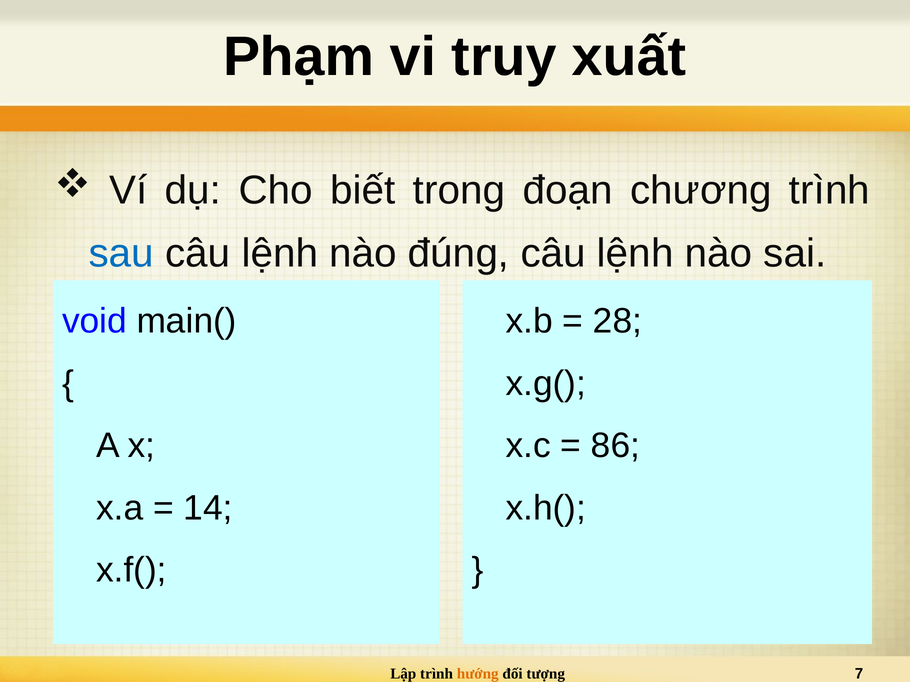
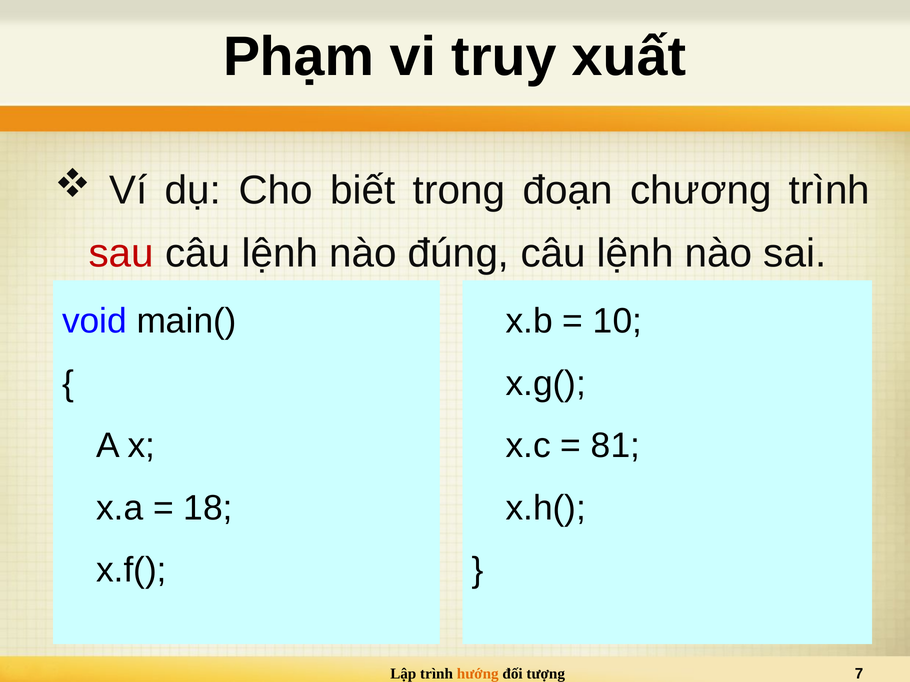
sau colour: blue -> red (121, 253)
28: 28 -> 10 (617, 321)
86: 86 -> 81 (615, 446)
14: 14 -> 18 (208, 508)
